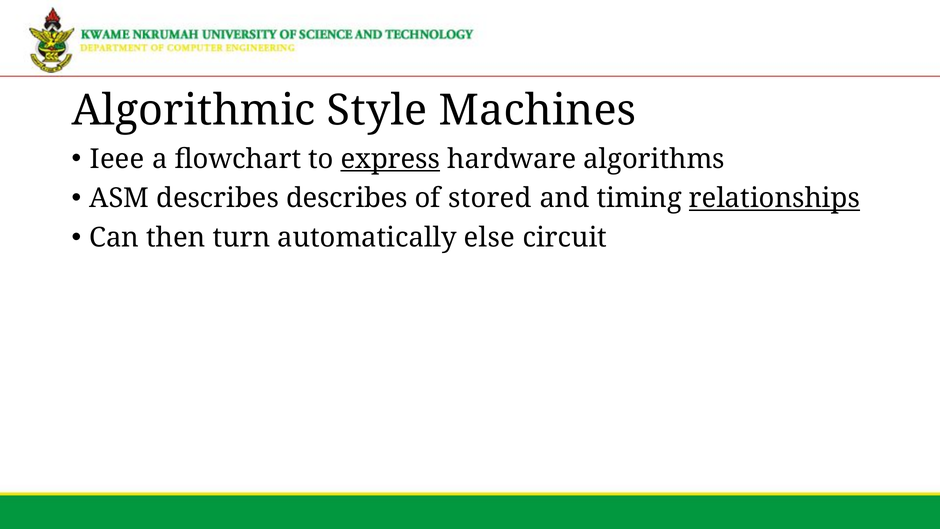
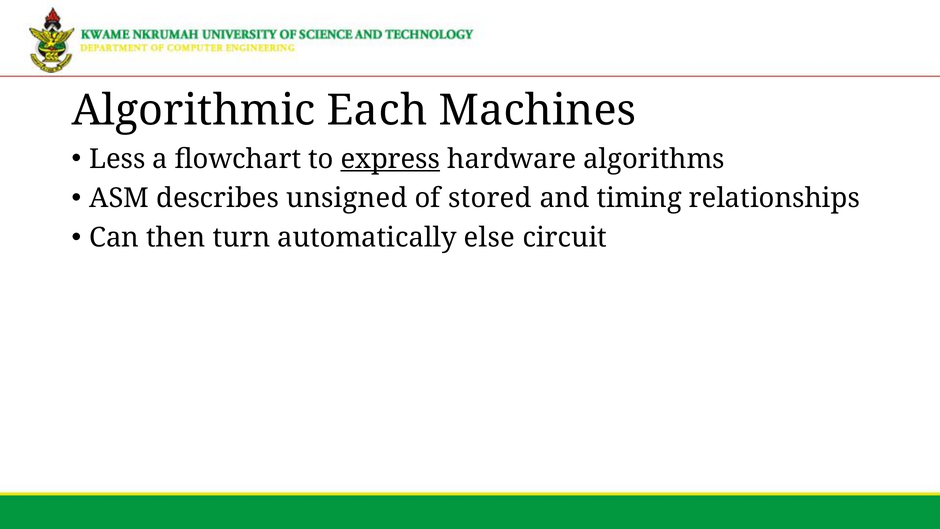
Style: Style -> Each (377, 111)
Ieee: Ieee -> Less (117, 159)
describes describes: describes -> unsigned (347, 198)
relationships underline: present -> none (774, 198)
